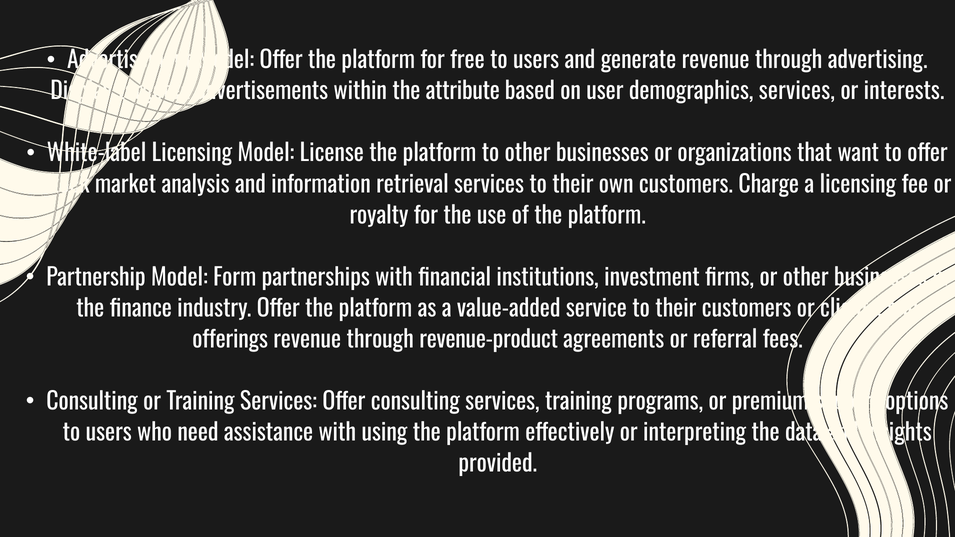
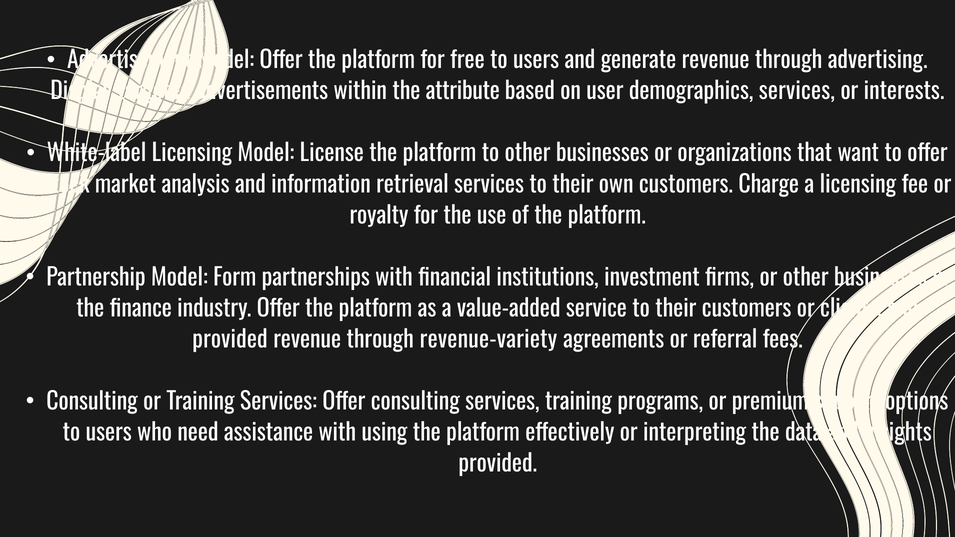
offerings: offerings -> provided (230, 340)
revenue-product: revenue-product -> revenue-variety (488, 340)
